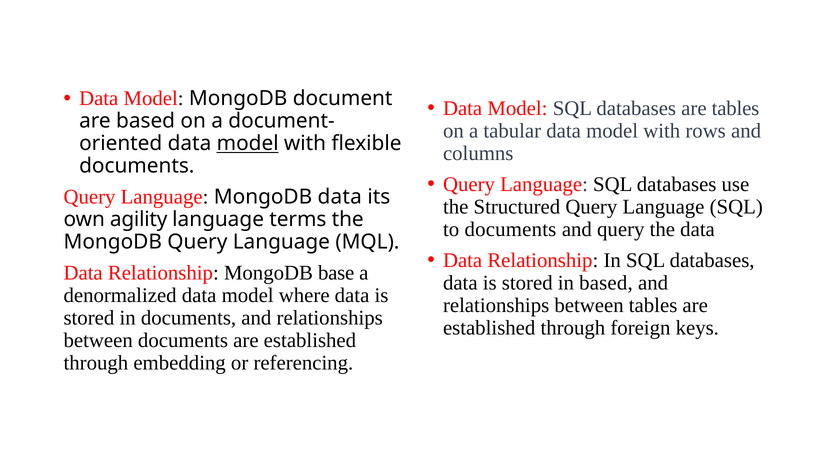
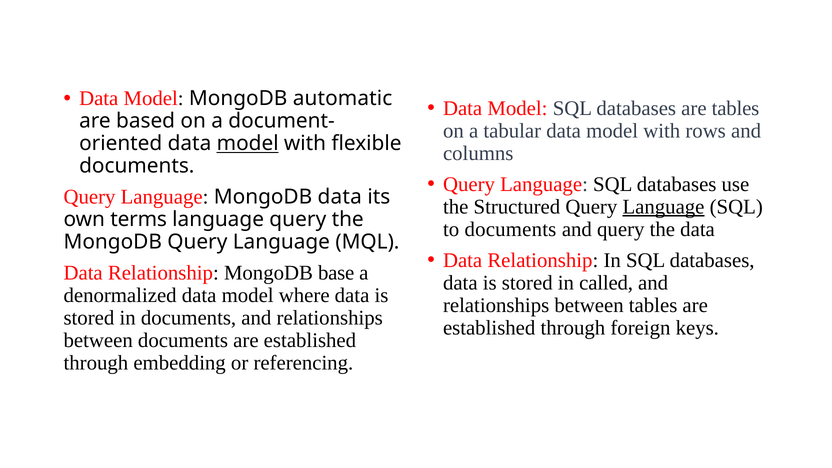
document: document -> automatic (343, 99)
Language underline: none -> present (664, 207)
agility: agility -> terms (139, 219)
language terms: terms -> query (298, 219)
in based: based -> called (606, 283)
